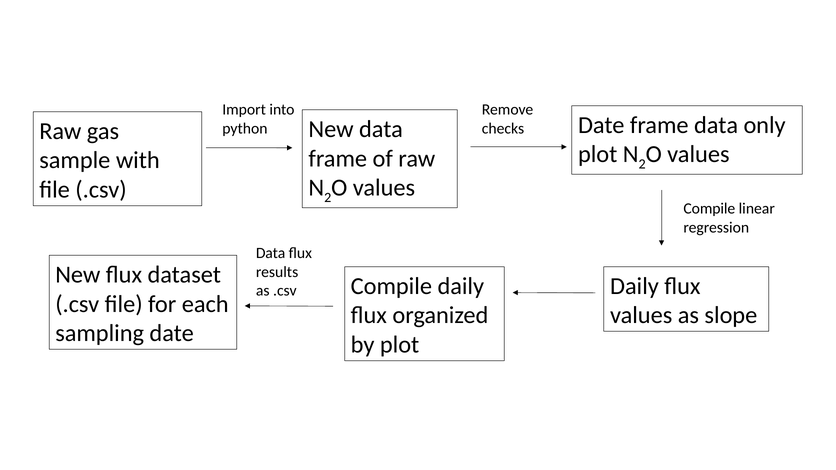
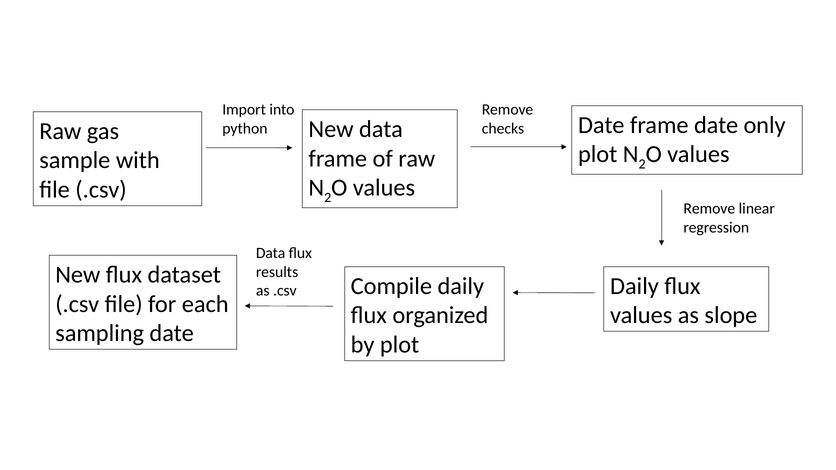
frame data: data -> date (716, 125)
Compile: Compile -> Remove (709, 209)
